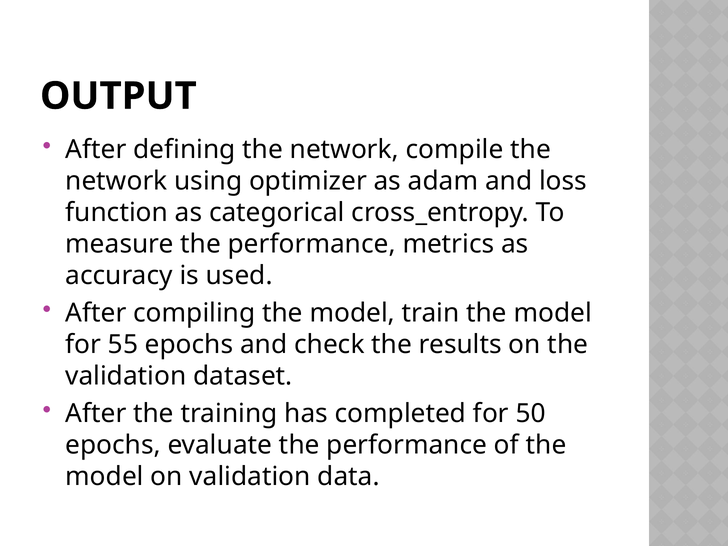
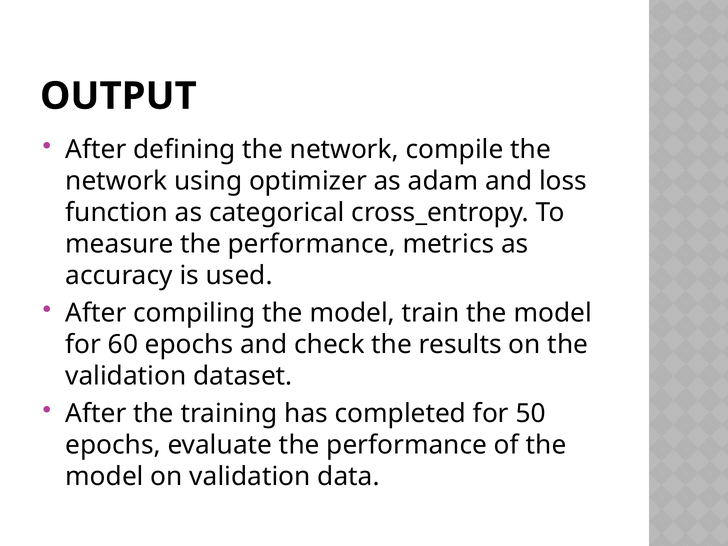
55: 55 -> 60 (123, 345)
